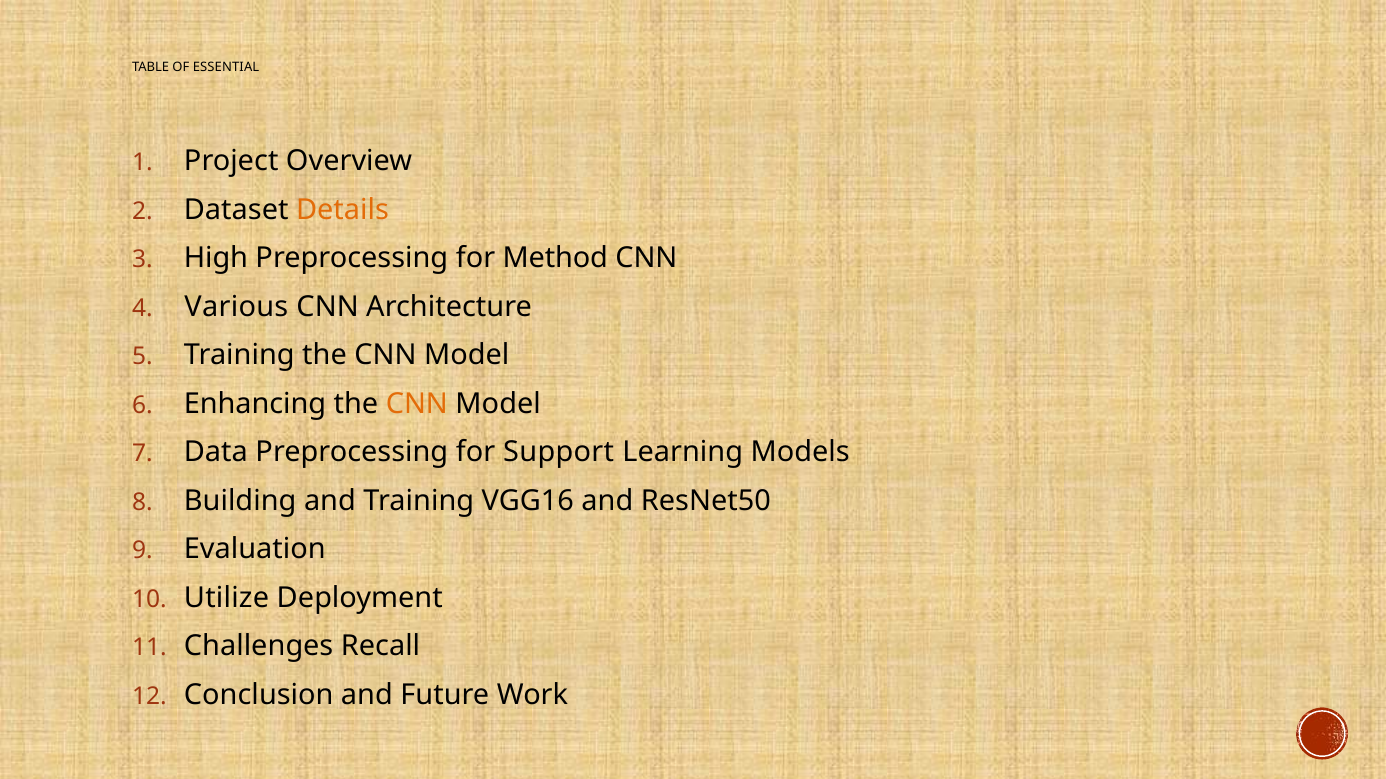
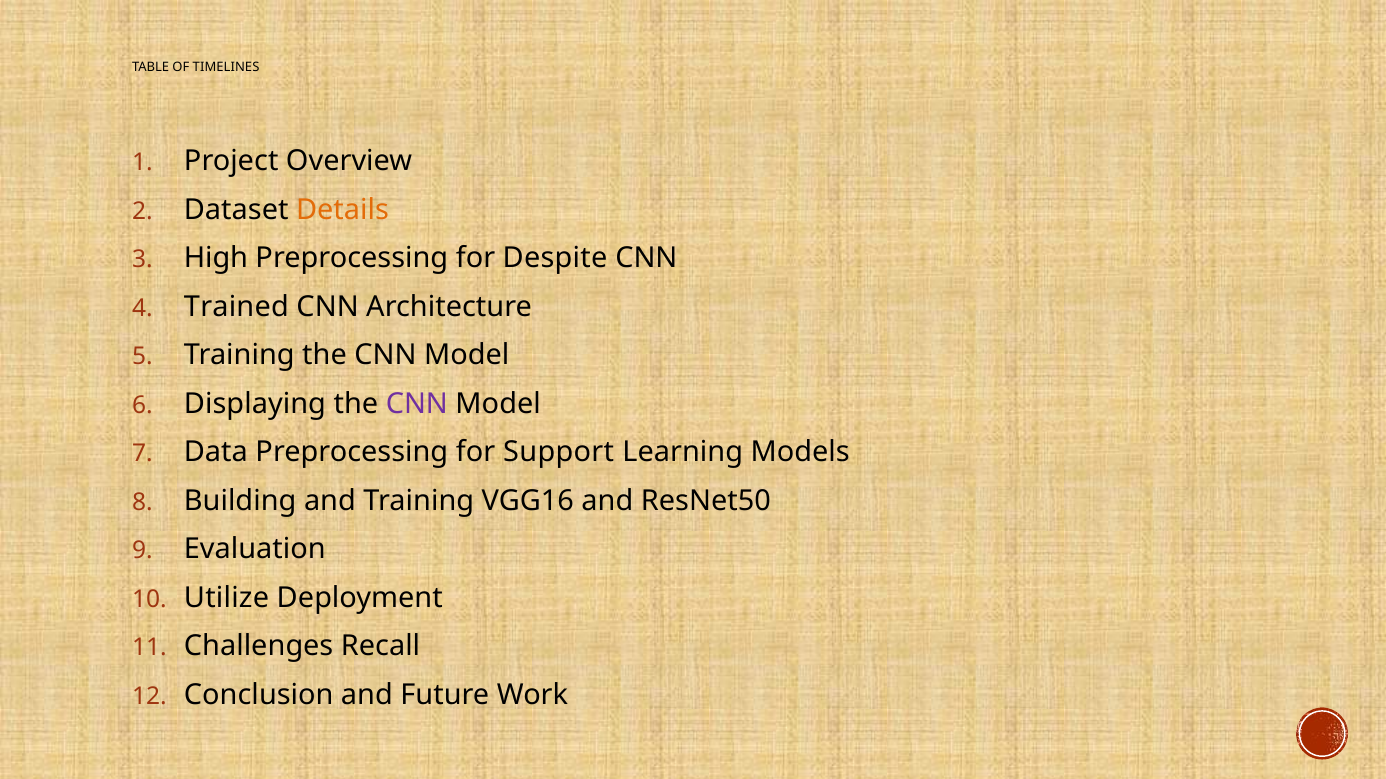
ESSENTIAL: ESSENTIAL -> TIMELINES (226, 67)
Method: Method -> Despite (555, 259)
Various: Various -> Trained (236, 307)
Enhancing: Enhancing -> Displaying (255, 404)
CNN colour: orange -> purple (417, 404)
